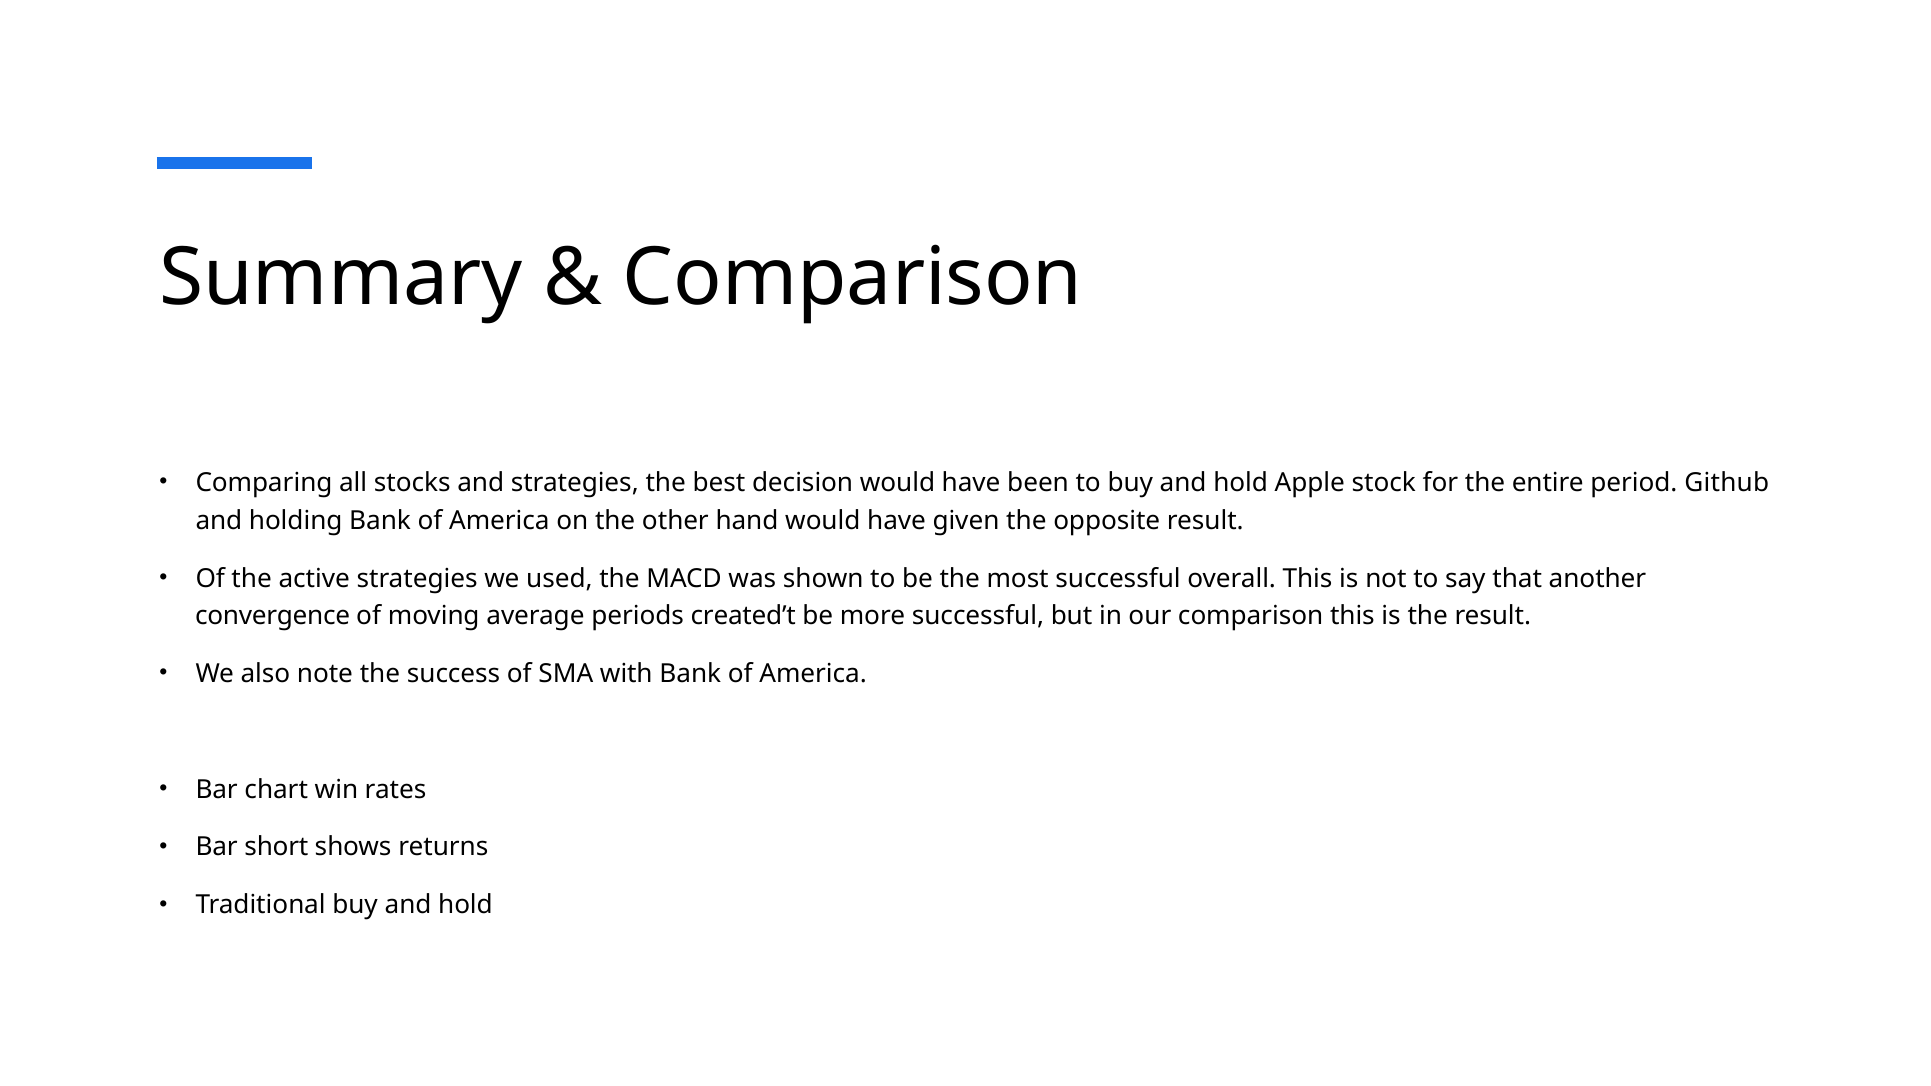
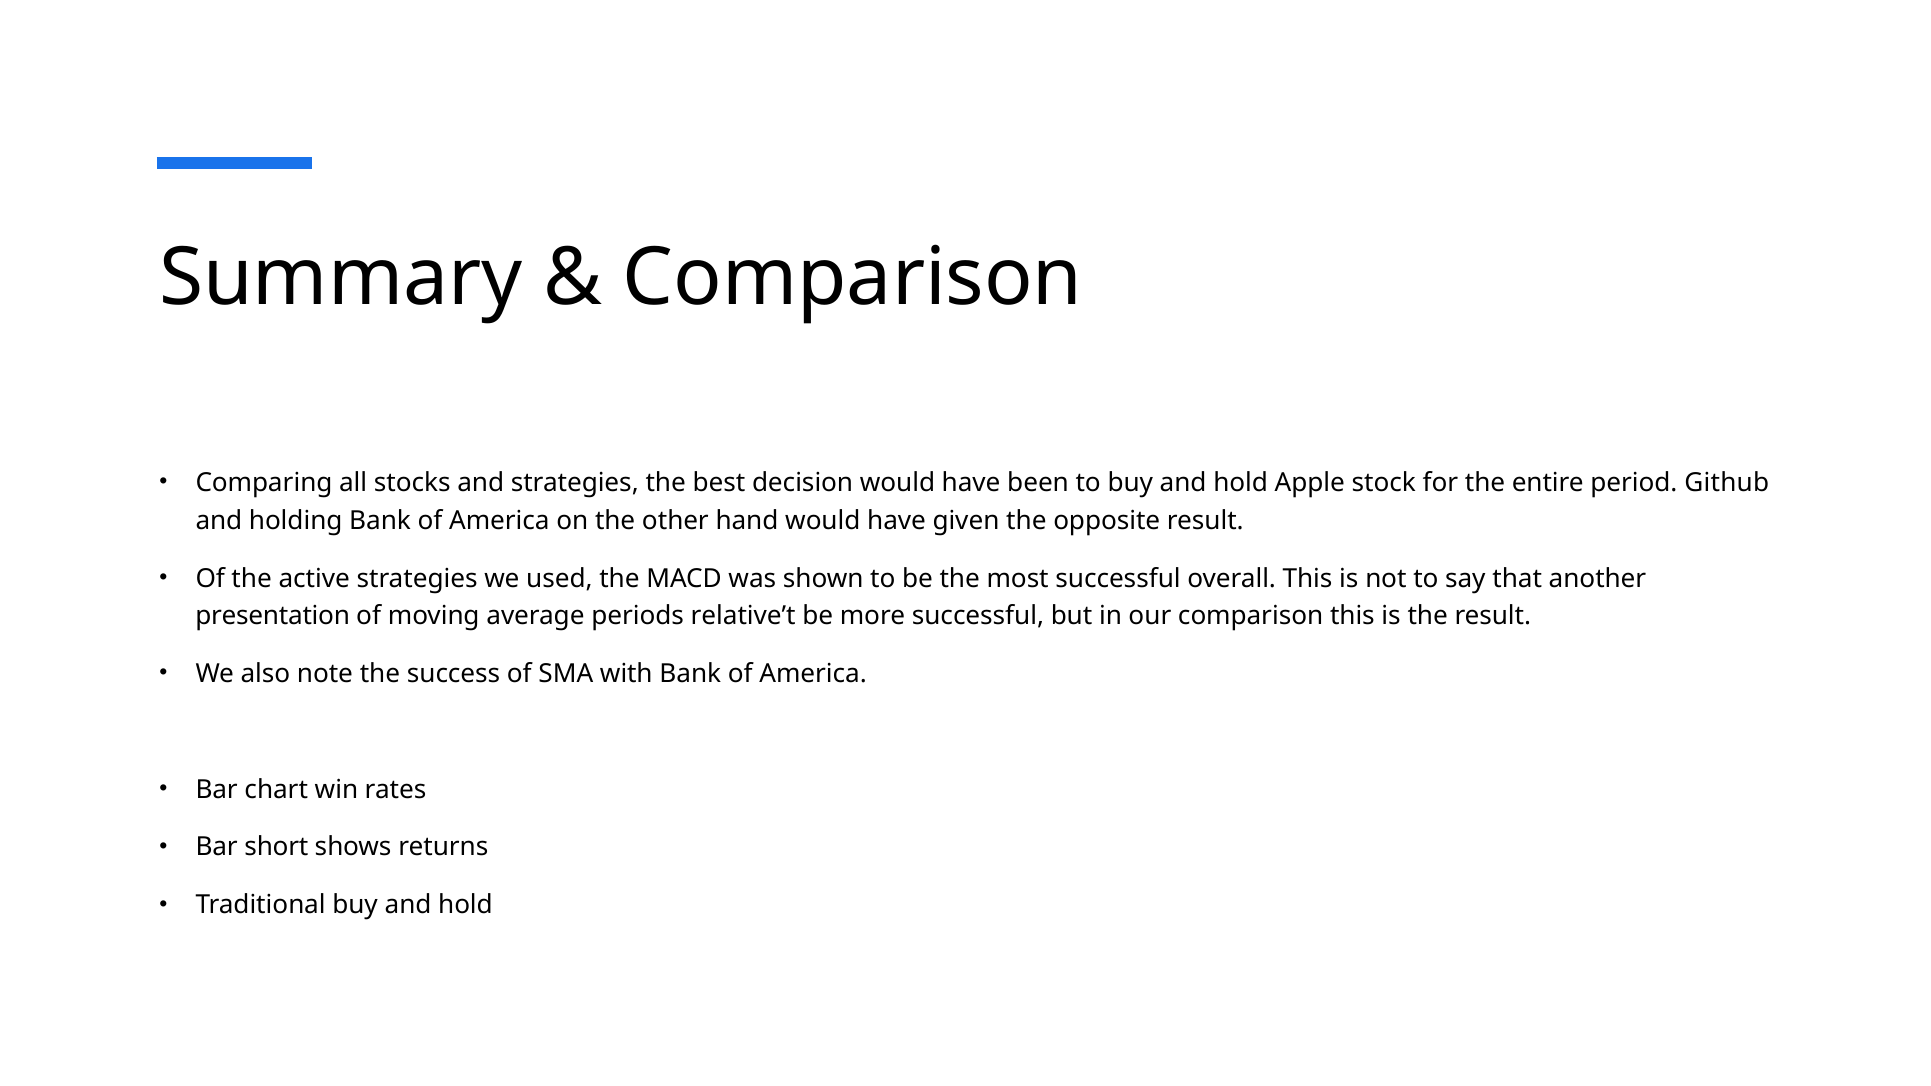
convergence: convergence -> presentation (273, 616)
created’t: created’t -> relative’t (743, 616)
